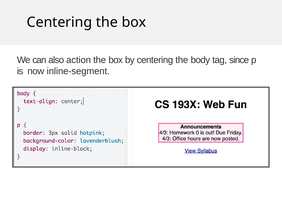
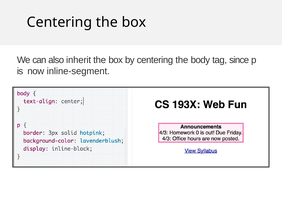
action: action -> inherit (79, 60)
